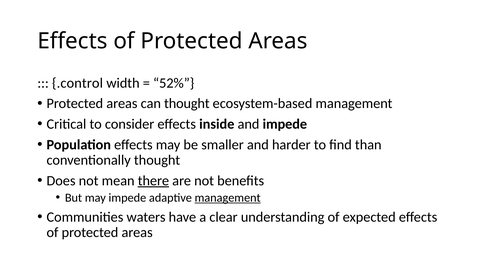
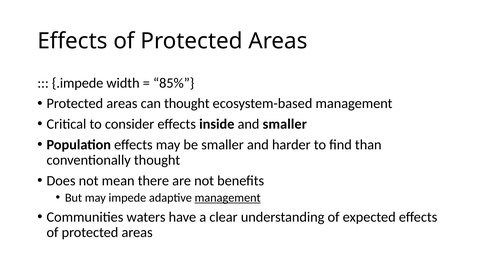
.control: .control -> .impede (78, 83)
52%: 52% -> 85% (174, 83)
and impede: impede -> smaller (285, 124)
there underline: present -> none (153, 180)
